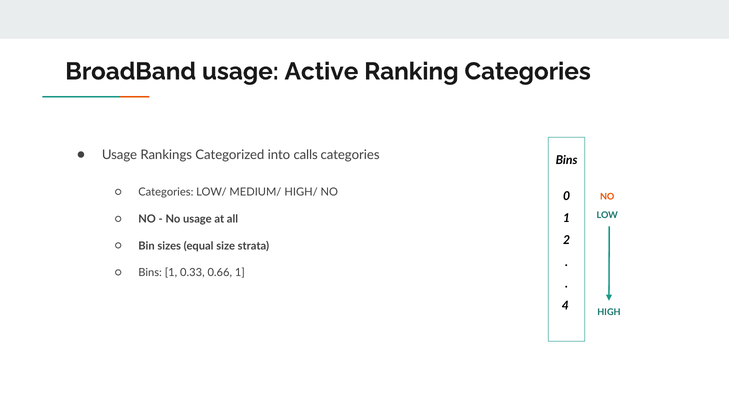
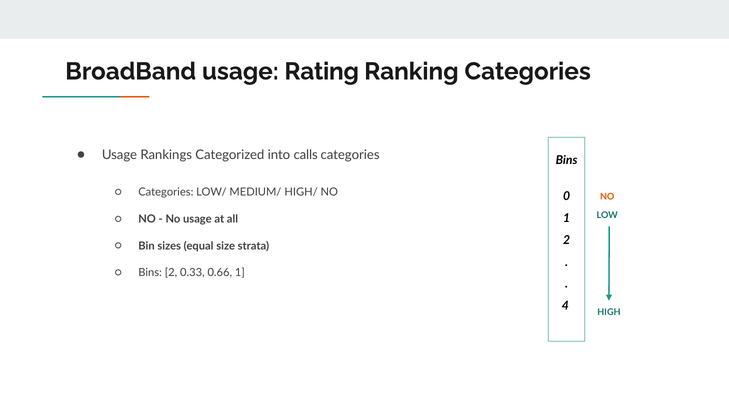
Active: Active -> Rating (322, 71)
Bins 1: 1 -> 2 (171, 273)
